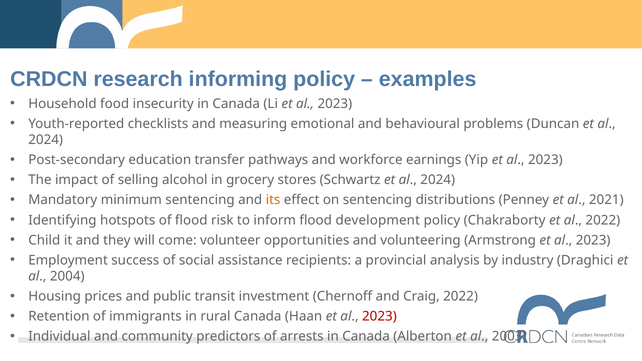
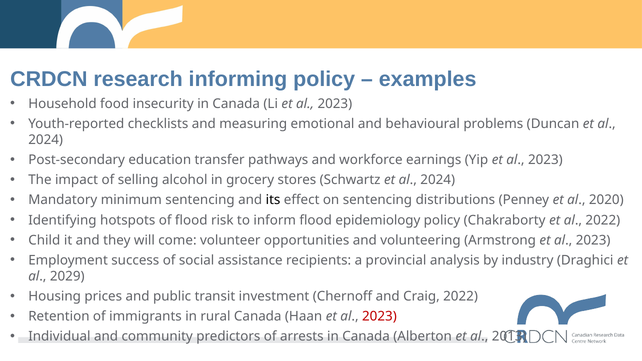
its colour: orange -> black (273, 200)
2021: 2021 -> 2020 (606, 200)
development: development -> epidemiology (378, 220)
2004: 2004 -> 2029 (67, 276)
2003: 2003 -> 2013 (509, 337)
